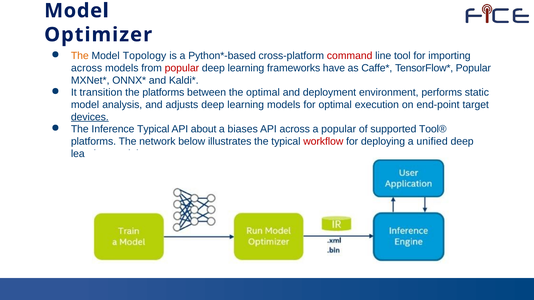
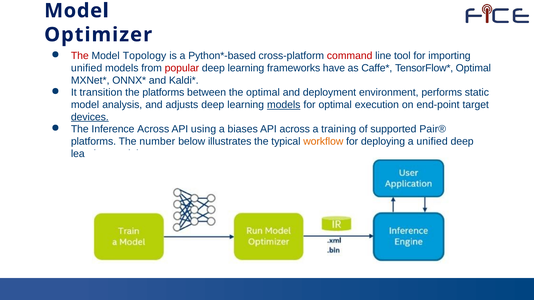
The colour: orange -> red (80, 56)
across: across -> unified (87, 68)
Popular: Popular -> Optimal (473, 68)
models underline: none -> present (284, 105)
Inference Typical: Typical -> Across (153, 129)
about: about -> using (204, 129)
a popular: popular -> training (339, 129)
Tool®: Tool® -> Pair® (433, 129)
network: network -> number (157, 142)
workflow colour: red -> orange (323, 142)
